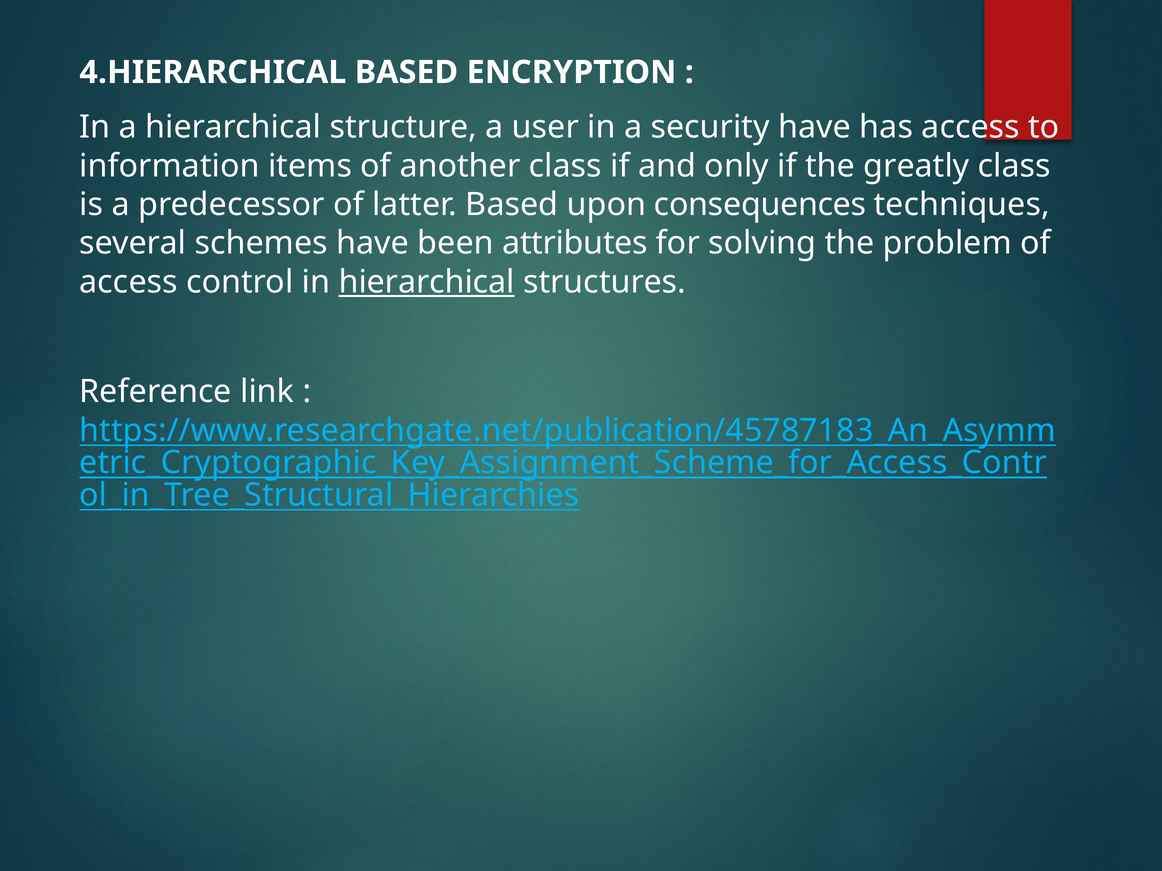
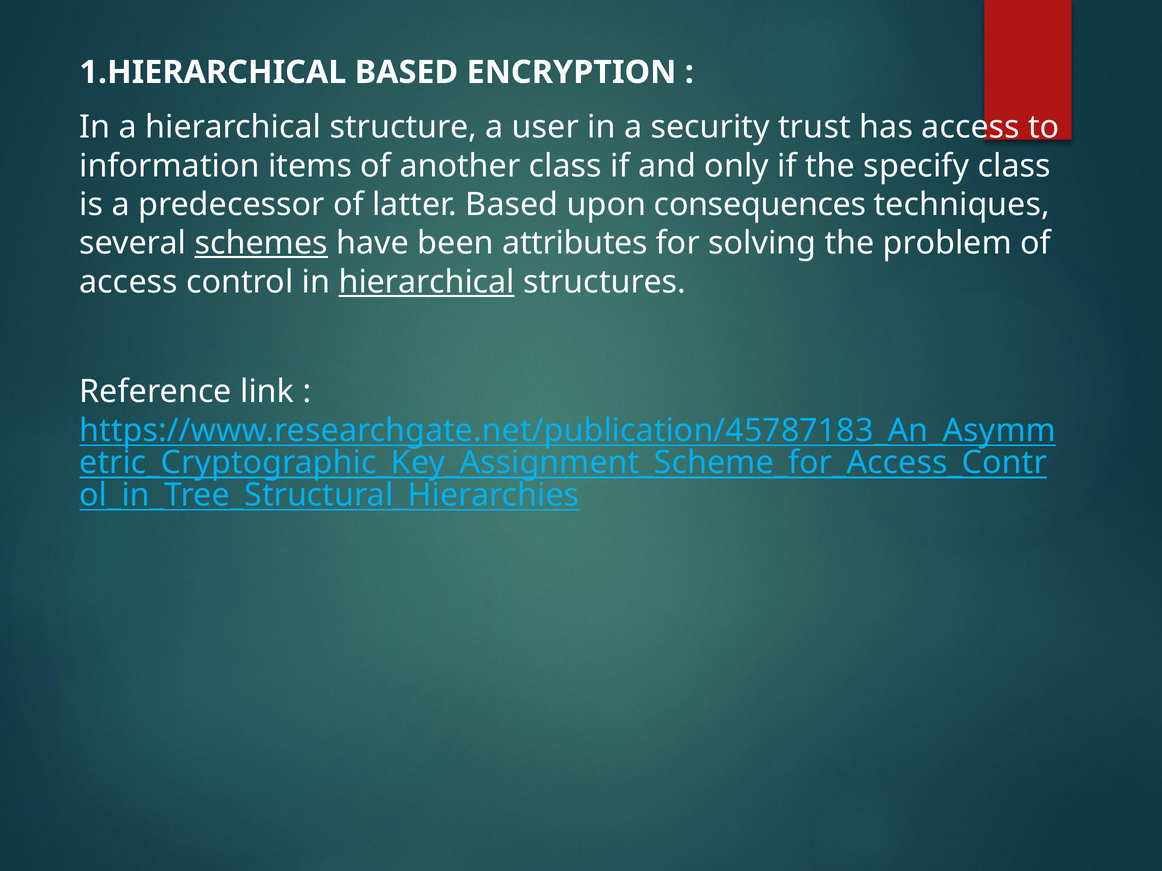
4.HIERARCHICAL: 4.HIERARCHICAL -> 1.HIERARCHICAL (213, 72)
security have: have -> trust (814, 127)
greatly: greatly -> specify (916, 166)
schemes underline: none -> present (261, 243)
